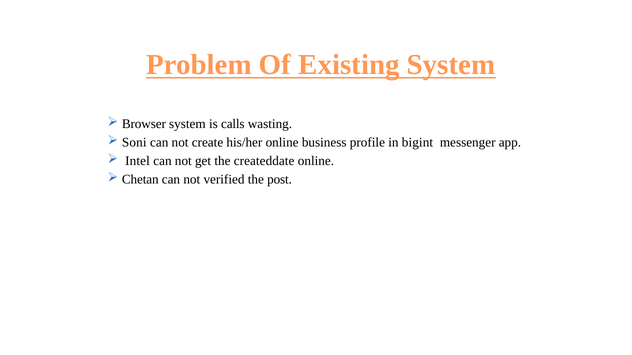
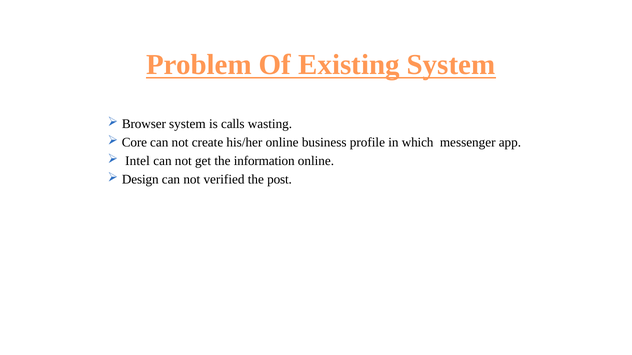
Soni: Soni -> Core (134, 143)
bigint: bigint -> which (418, 143)
createddate: createddate -> information (264, 161)
Chetan: Chetan -> Design (140, 180)
